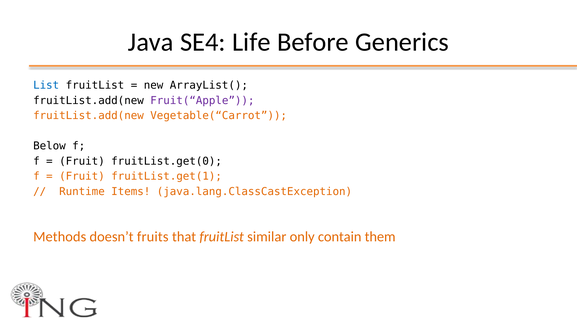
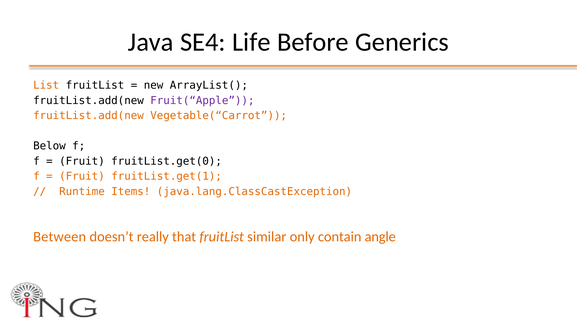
List colour: blue -> orange (46, 85)
Methods: Methods -> Between (60, 236)
fruits: fruits -> really (153, 236)
them: them -> angle (380, 236)
